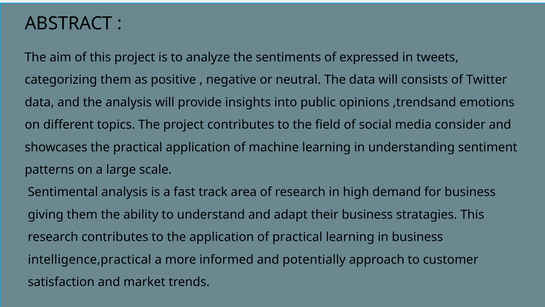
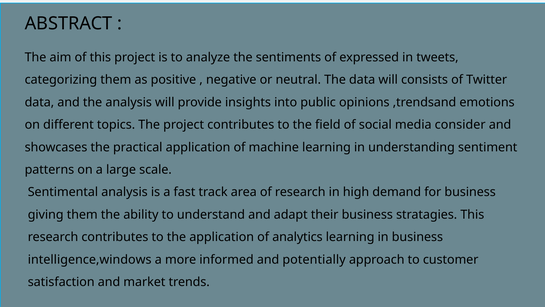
of practical: practical -> analytics (297, 237)
intelligence,practical: intelligence,practical -> intelligence,windows (90, 259)
